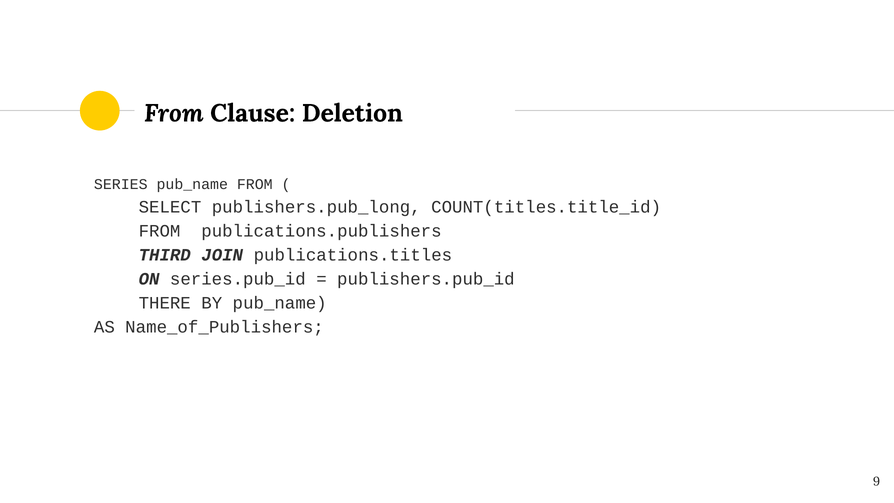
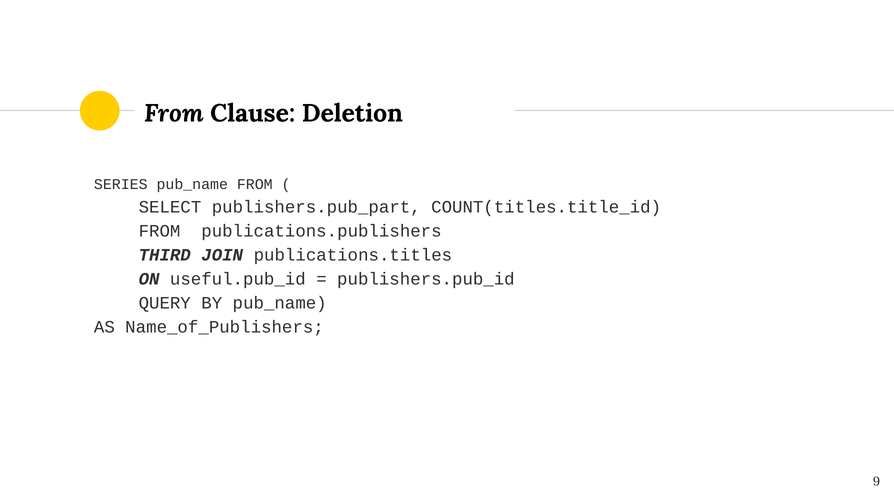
publishers.pub_long: publishers.pub_long -> publishers.pub_part (316, 207)
series.pub_id: series.pub_id -> useful.pub_id (238, 279)
THERE: THERE -> QUERY (165, 303)
